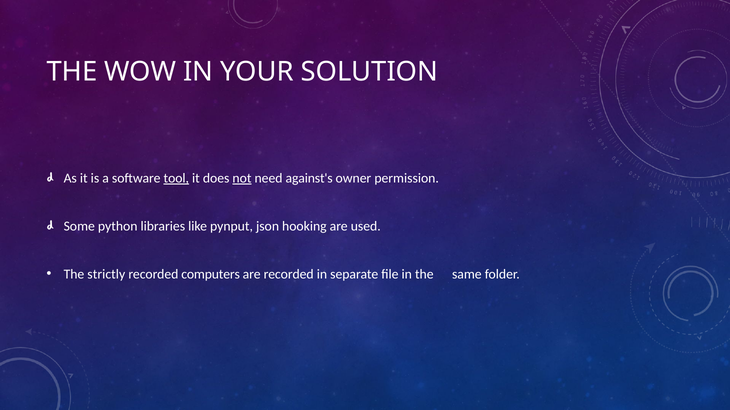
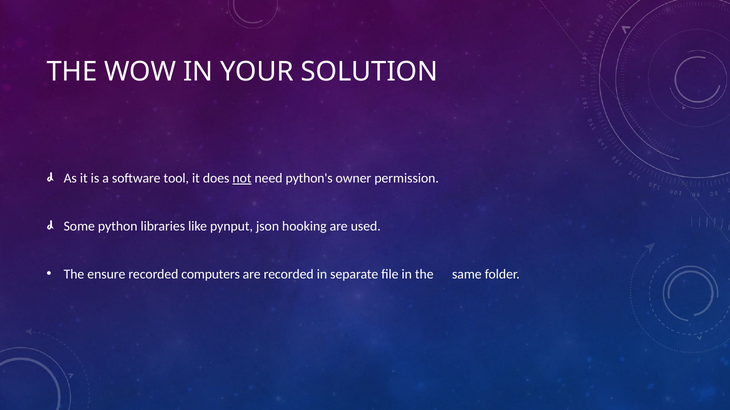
tool underline: present -> none (176, 178)
against's: against's -> python's (309, 178)
strictly: strictly -> ensure (106, 274)
